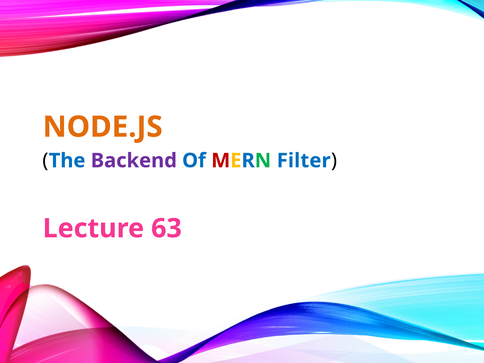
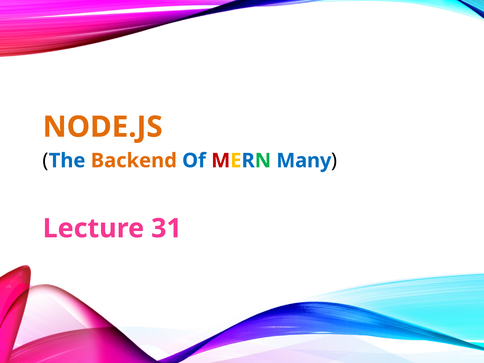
Backend colour: purple -> orange (134, 161)
Filter: Filter -> Many (304, 161)
63: 63 -> 31 (166, 228)
